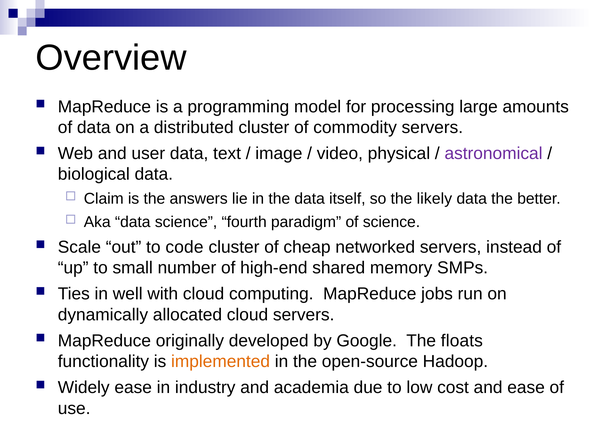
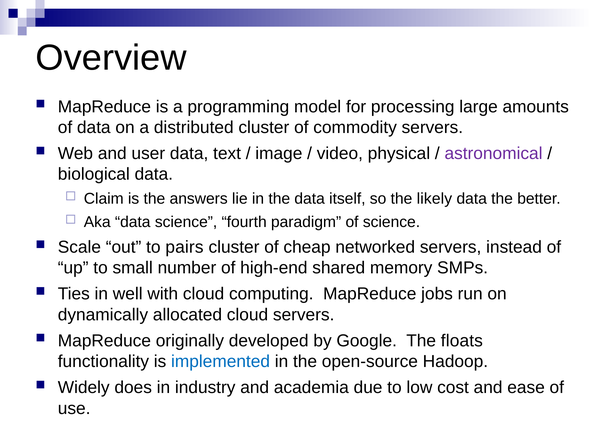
code: code -> pairs (184, 247)
implemented colour: orange -> blue (221, 361)
Widely ease: ease -> does (133, 387)
